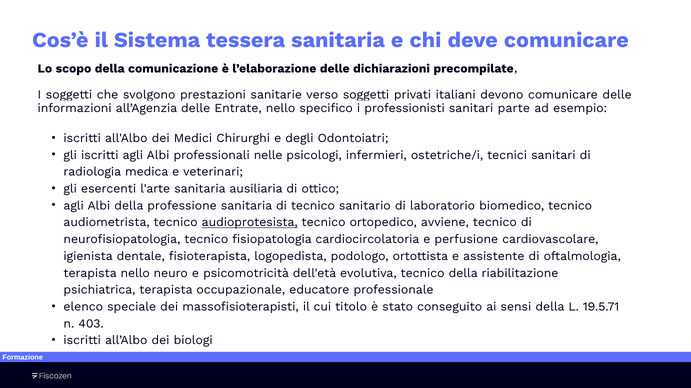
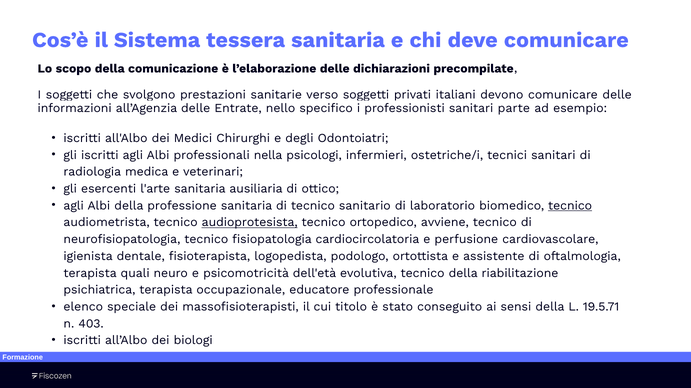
nelle: nelle -> nella (268, 155)
tecnico underline: none -> present (570, 206)
terapista nello: nello -> quali (135, 273)
